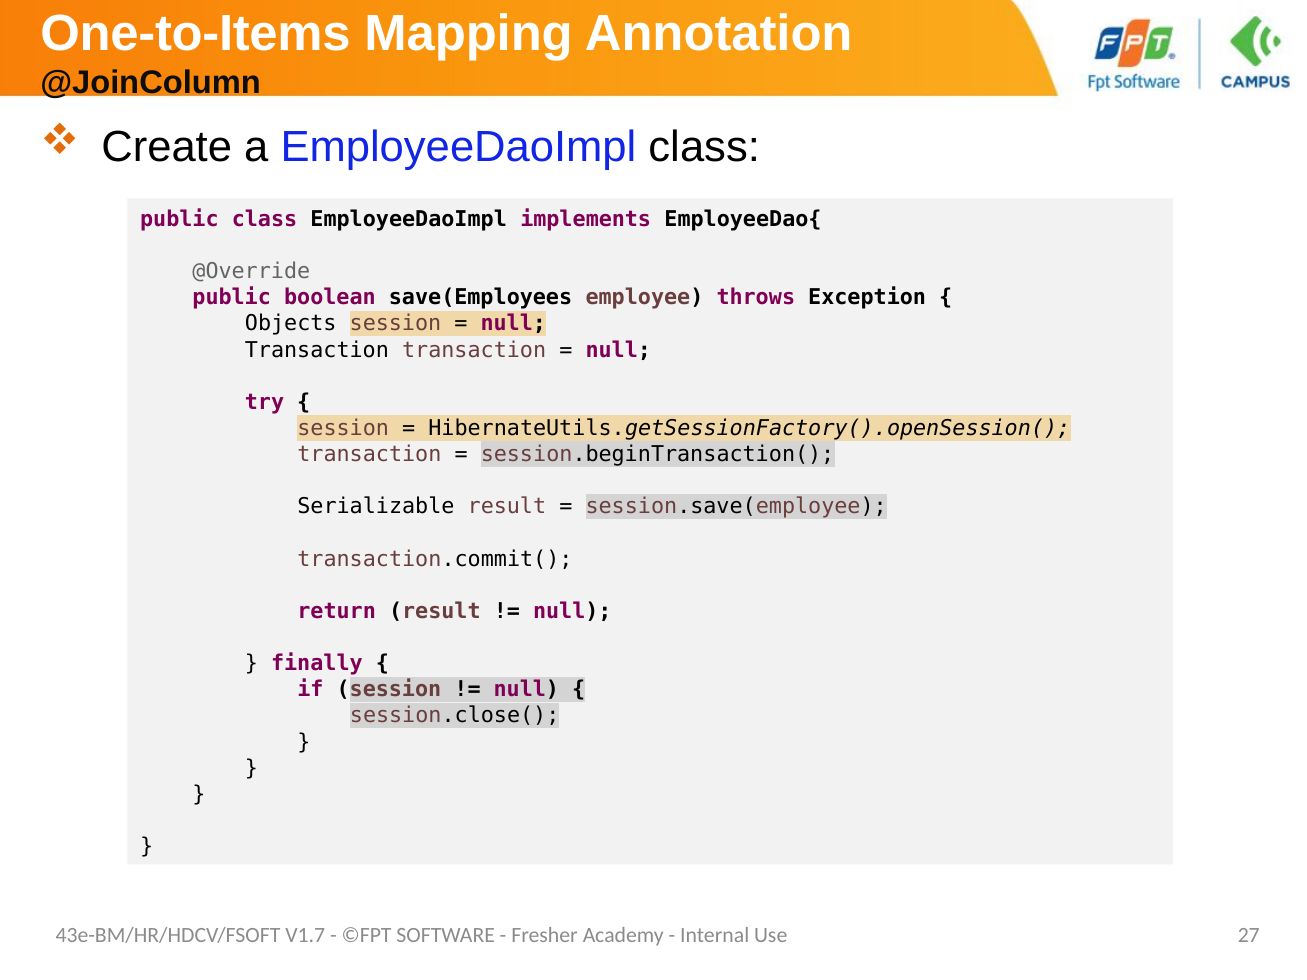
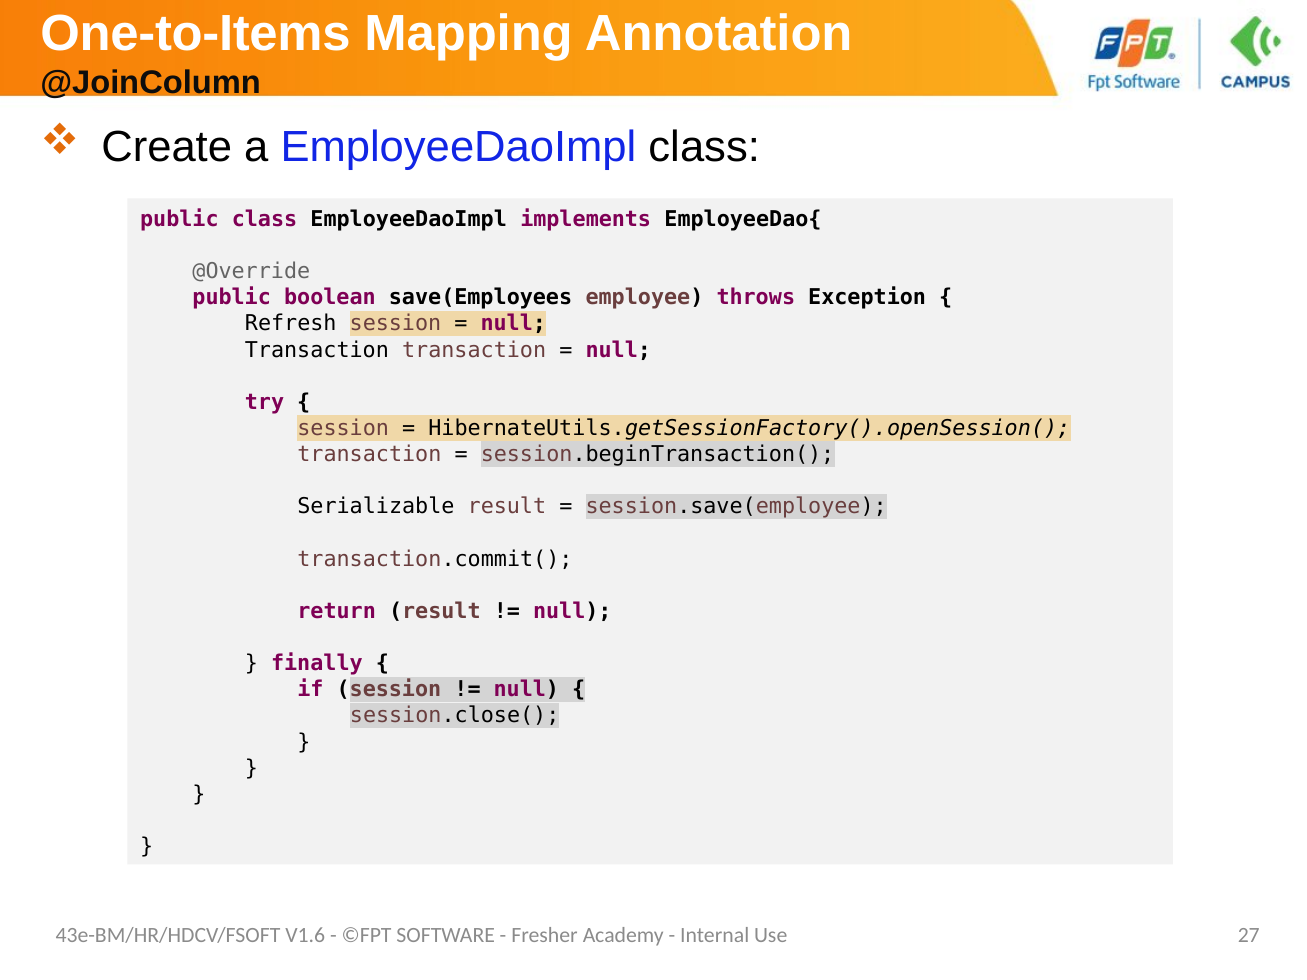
Objects: Objects -> Refresh (291, 324)
V1.7: V1.7 -> V1.6 (305, 936)
